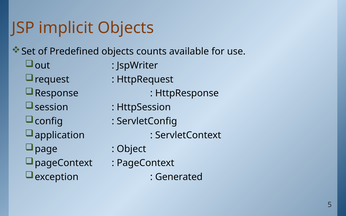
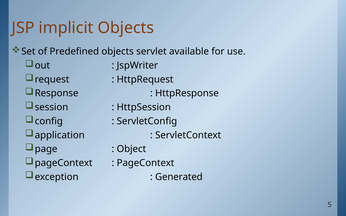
counts: counts -> servlet (151, 52)
